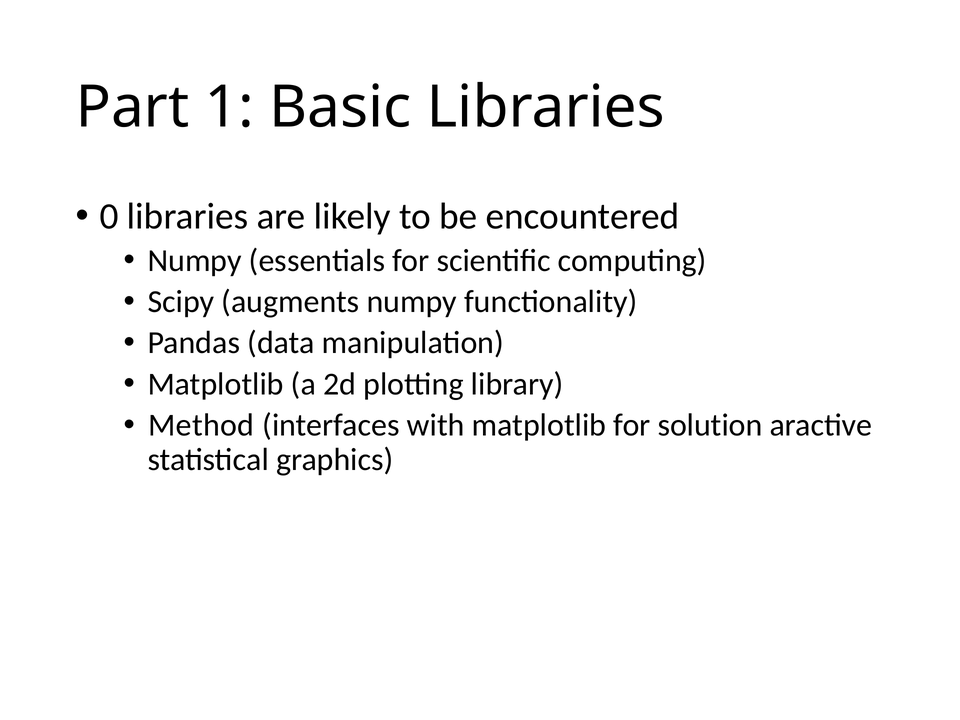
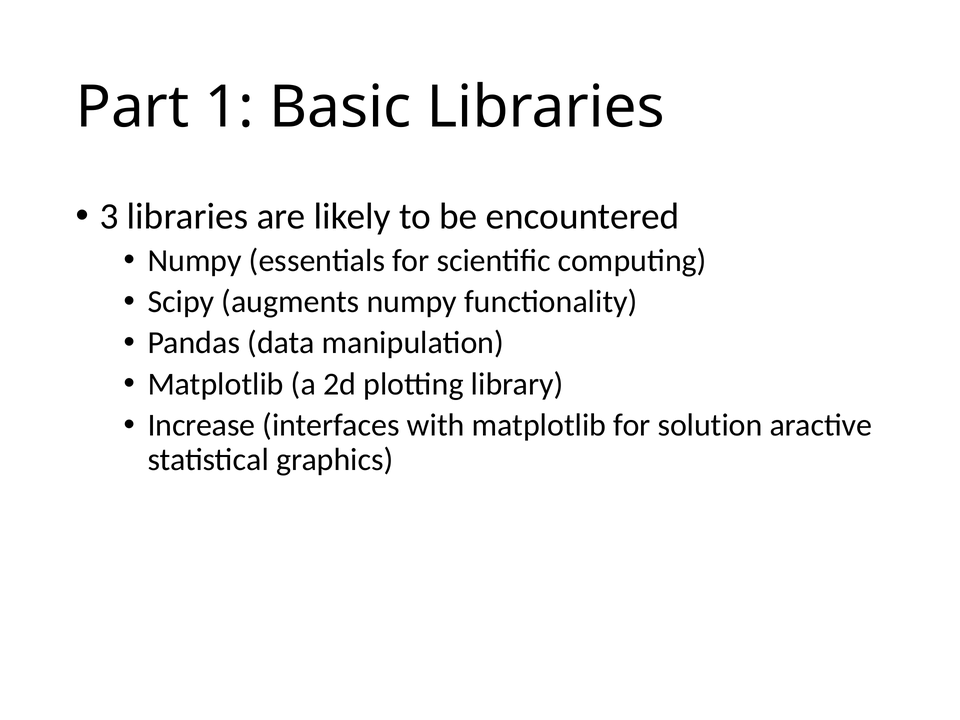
0: 0 -> 3 (109, 216)
Method: Method -> Increase (201, 425)
